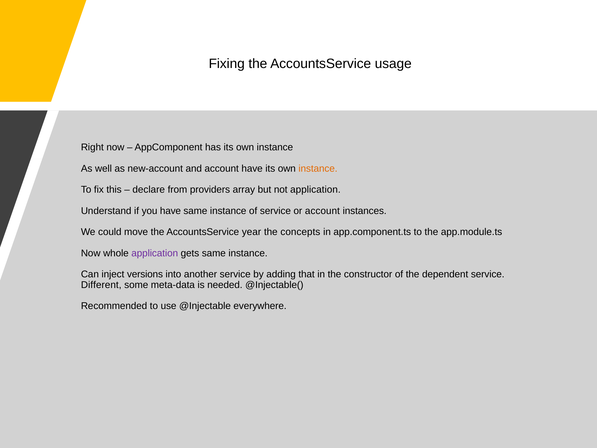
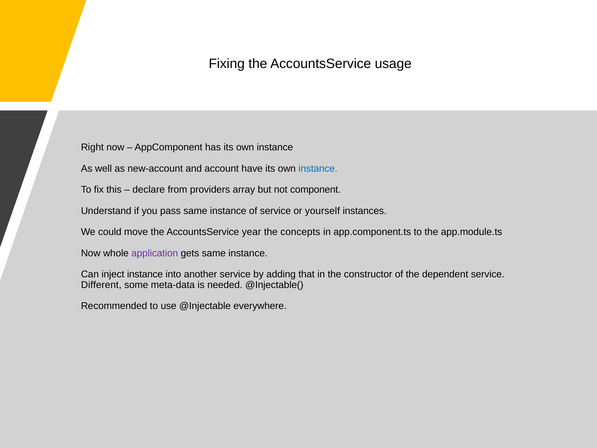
instance colour: orange -> blue (318, 169)
not application: application -> component (315, 190)
you have: have -> pass (170, 211)
or account: account -> yourself (322, 211)
inject versions: versions -> instance (145, 274)
